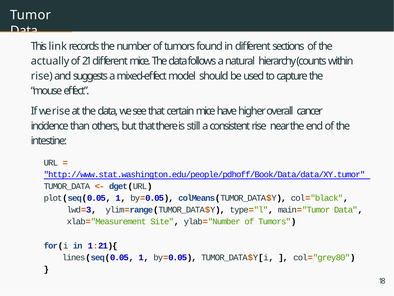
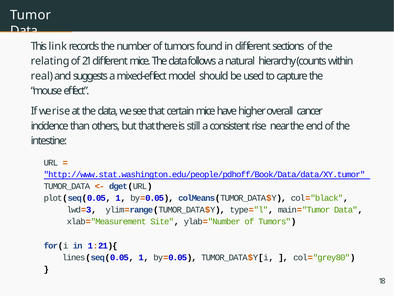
actually: actually -> relating (50, 61)
rise: rise -> real (42, 76)
